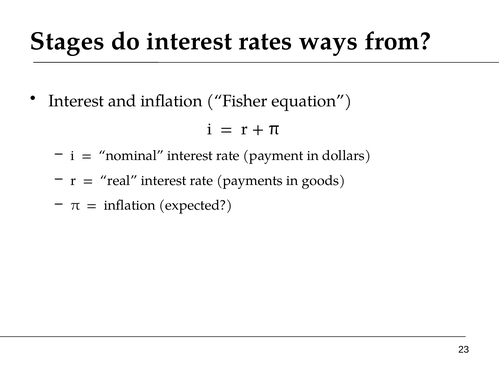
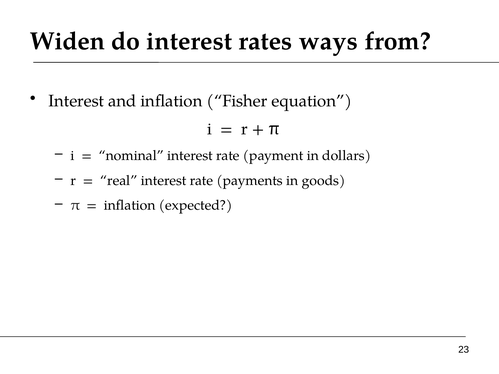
Stages: Stages -> Widen (67, 41)
